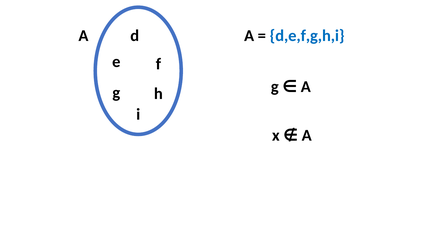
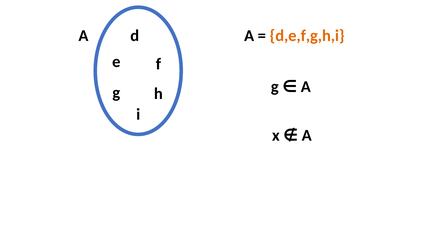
d,e,f,g,h,i colour: blue -> orange (307, 36)
